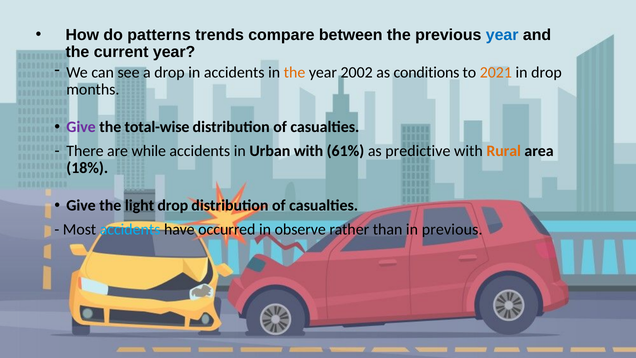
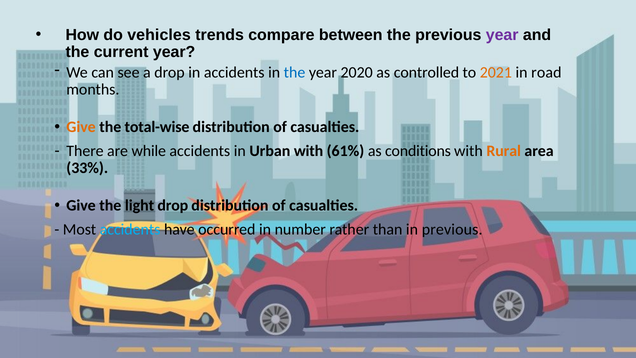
patterns: patterns -> vehicles (159, 35)
year colour: blue -> purple (502, 35)
the colour: orange -> blue (295, 72)
2002: 2002 -> 2020 (357, 72)
conditions: conditions -> controlled (426, 72)
in drop: drop -> road (546, 72)
Give colour: purple -> orange (81, 127)
predictive: predictive -> conditions (418, 151)
18%: 18% -> 33% (87, 168)
observe: observe -> number (300, 229)
